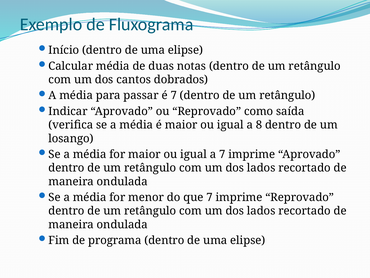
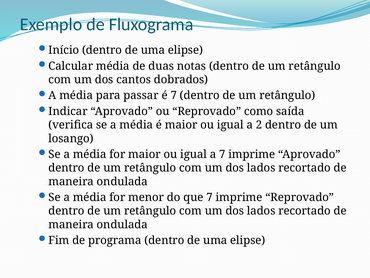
8: 8 -> 2 (259, 125)
